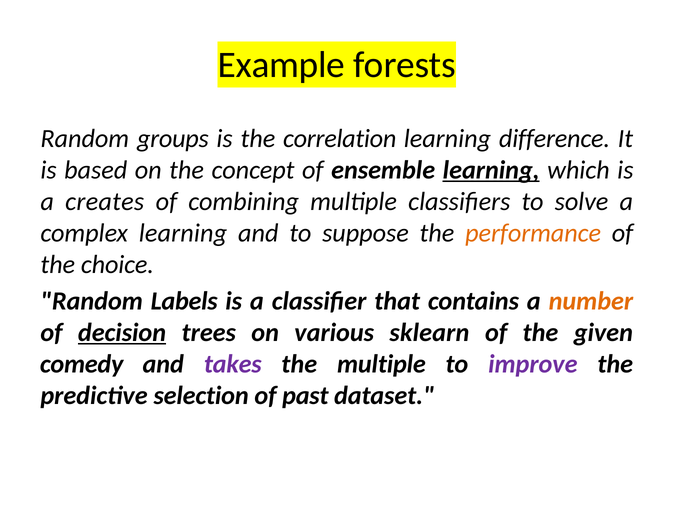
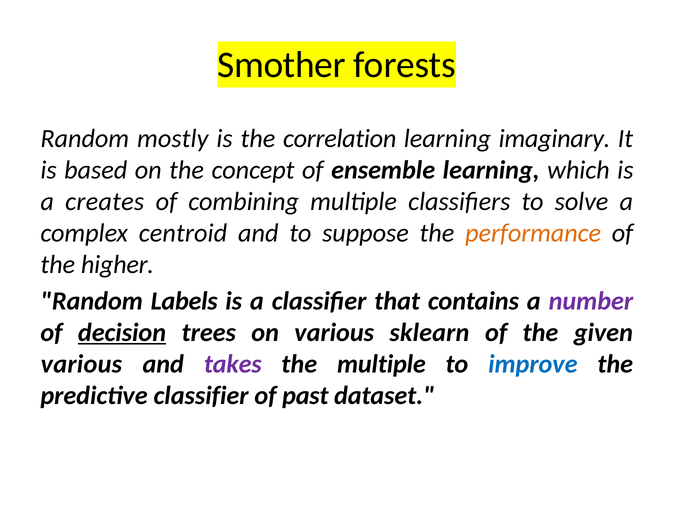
Example: Example -> Smother (281, 65)
groups: groups -> mostly (173, 139)
difference: difference -> imaginary (555, 139)
learning underline: present -> none (491, 170)
complex learning: learning -> centroid (183, 233)
choice: choice -> higher (117, 265)
number colour: orange -> purple (591, 301)
comedy: comedy -> various (81, 364)
improve colour: purple -> blue (533, 364)
predictive selection: selection -> classifier (201, 396)
